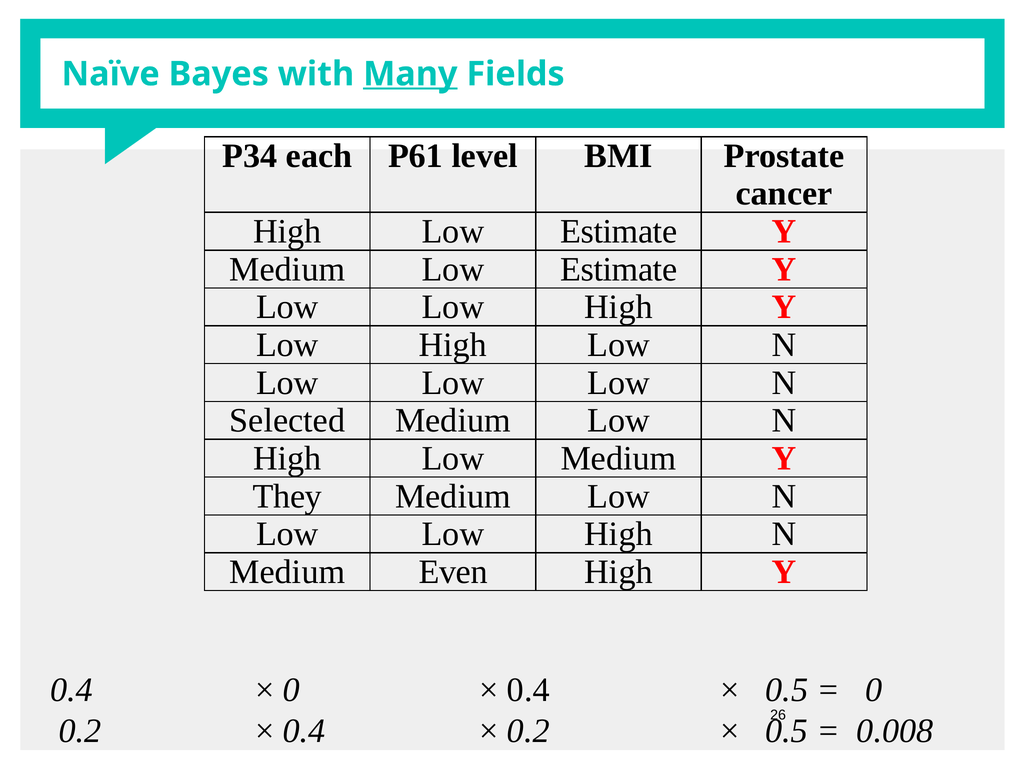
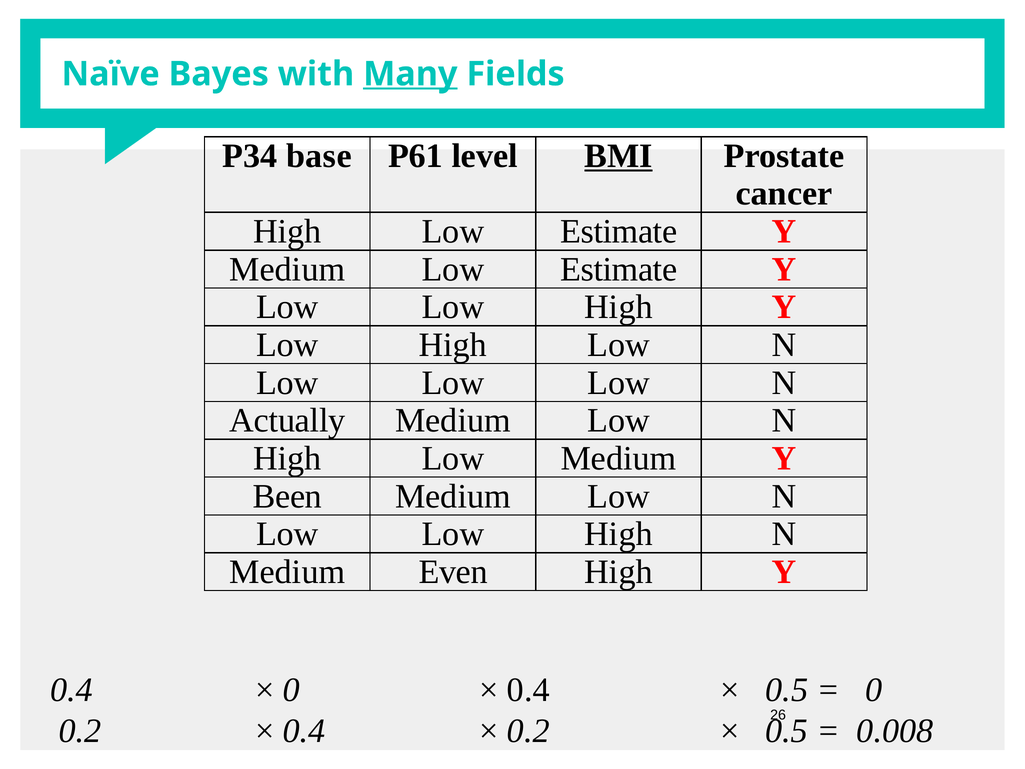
each: each -> base (319, 156)
BMI underline: none -> present (619, 156)
Selected: Selected -> Actually (287, 420)
They: They -> Been (287, 496)
